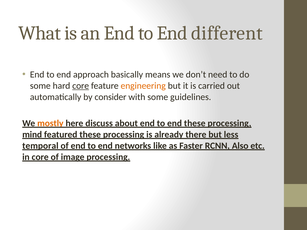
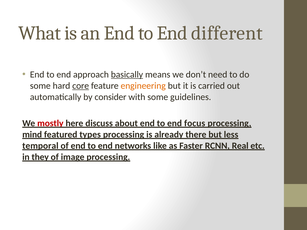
basically underline: none -> present (127, 75)
mostly colour: orange -> red (50, 123)
end these: these -> focus (195, 123)
featured these: these -> types (90, 135)
Also: Also -> Real (240, 146)
in core: core -> they (40, 157)
